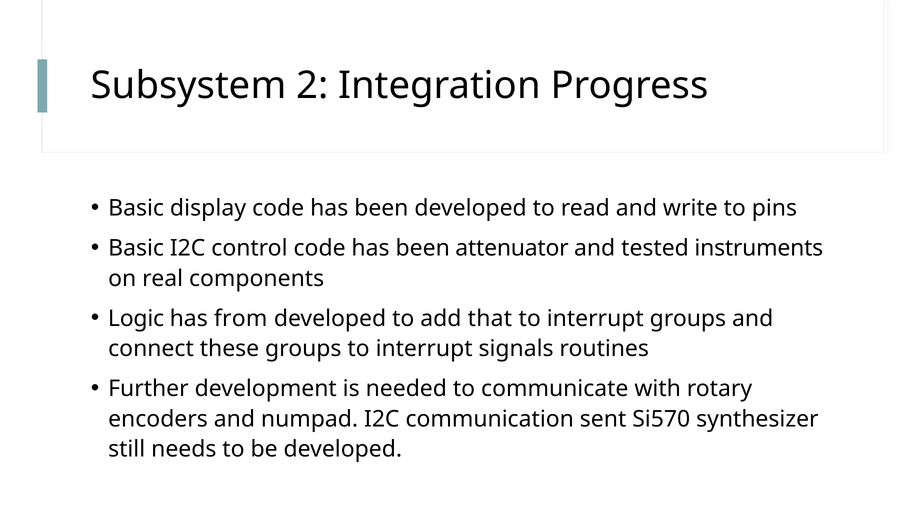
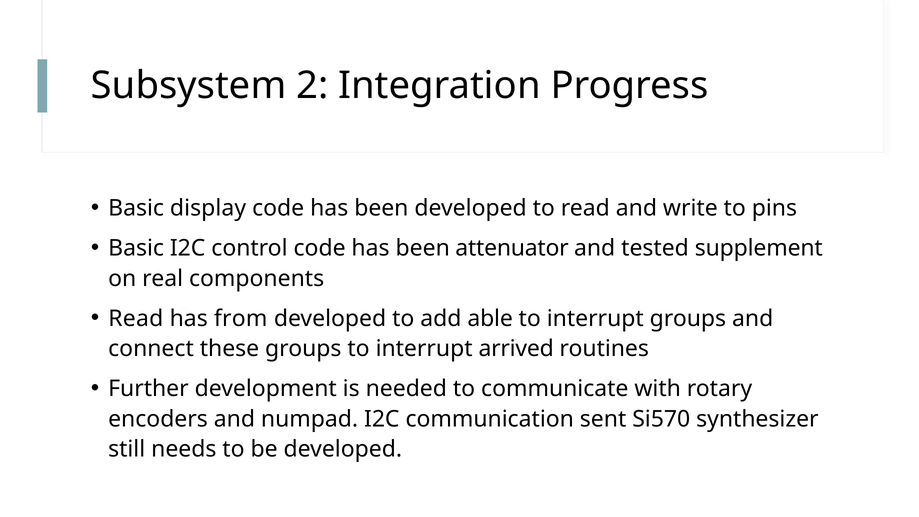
instruments: instruments -> supplement (759, 248)
Logic: Logic -> Read (136, 318)
that: that -> able (490, 318)
signals: signals -> arrived (516, 349)
